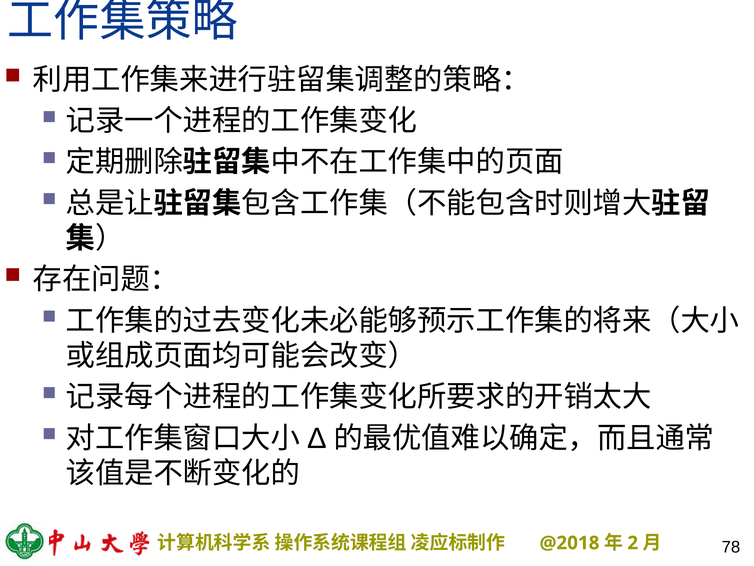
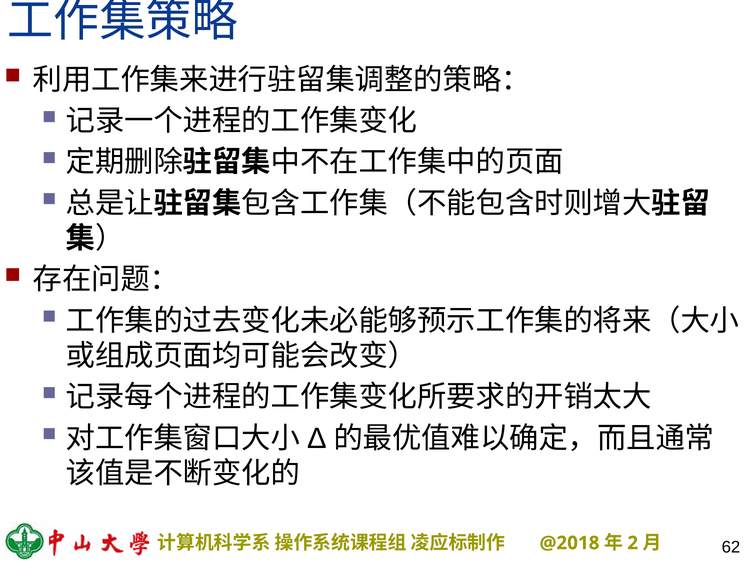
78: 78 -> 62 (731, 547)
